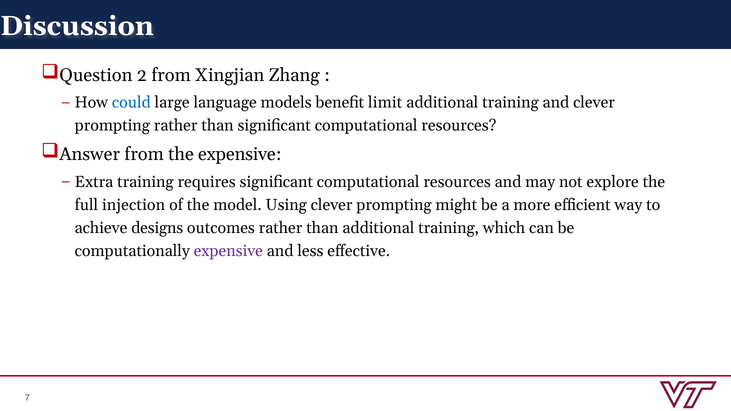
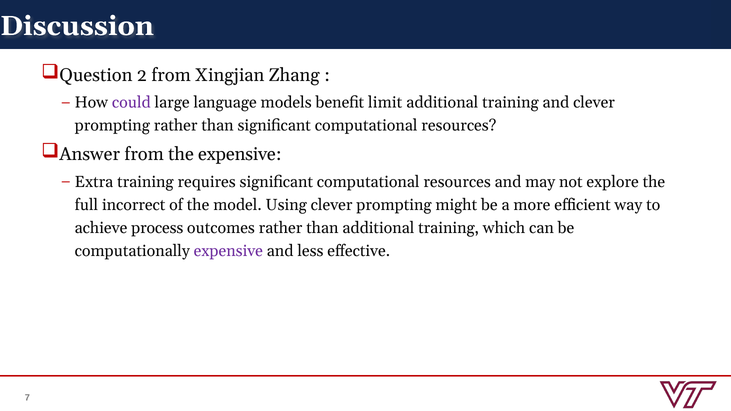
could colour: blue -> purple (131, 103)
injection: injection -> incorrect (134, 205)
designs: designs -> process (157, 228)
